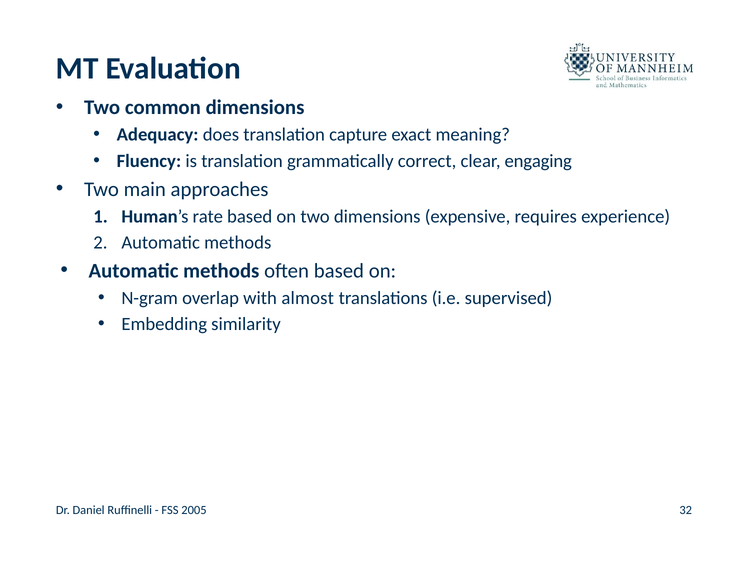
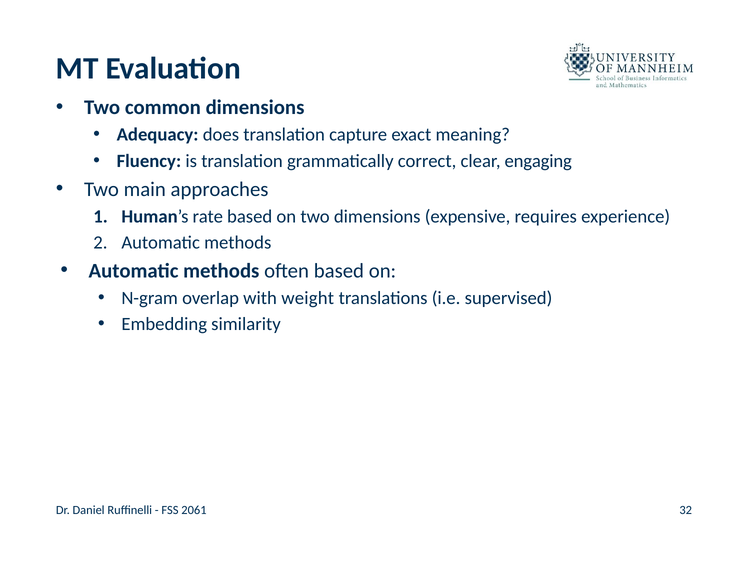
almost: almost -> weight (308, 298)
2005: 2005 -> 2061 (194, 510)
